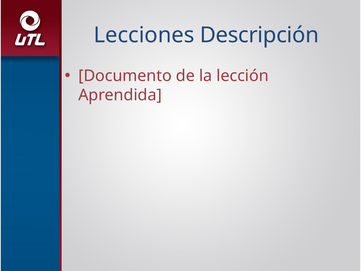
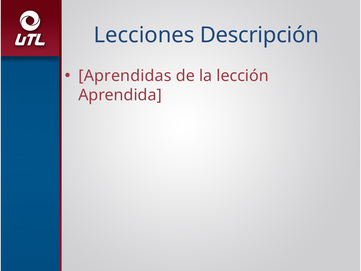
Documento: Documento -> Aprendidas (125, 76)
